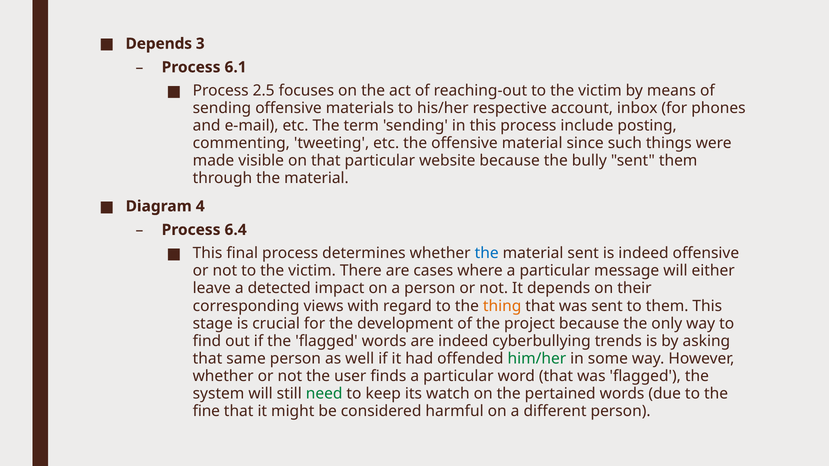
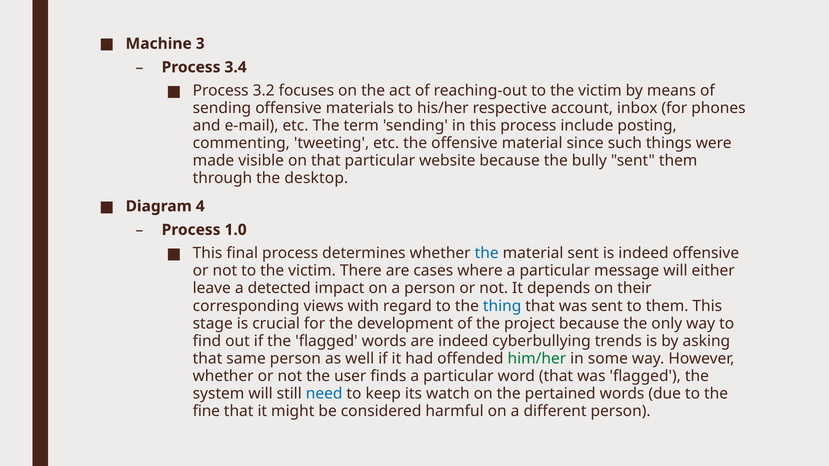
Depends: Depends -> Machine (159, 44)
6.1: 6.1 -> 3.4 (236, 67)
2.5: 2.5 -> 3.2 (264, 91)
through the material: material -> desktop (316, 178)
6.4: 6.4 -> 1.0 (236, 230)
thing colour: orange -> blue (502, 306)
need colour: green -> blue (324, 394)
